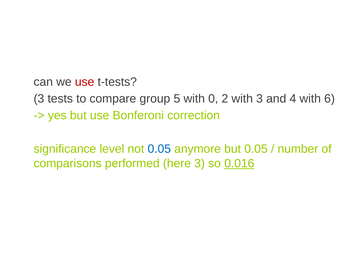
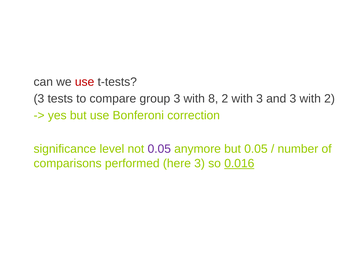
group 5: 5 -> 3 (177, 99)
0: 0 -> 8 (213, 99)
and 4: 4 -> 3 (293, 99)
with 6: 6 -> 2 (330, 99)
0.05 colour: blue -> purple (159, 149)
